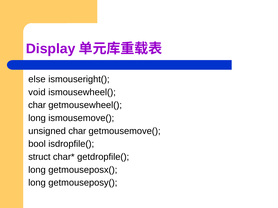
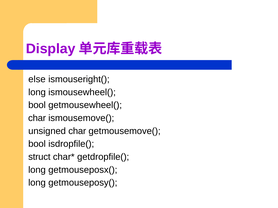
void: void -> long (37, 92)
char: char -> bool (37, 105)
long: long -> char (37, 118)
